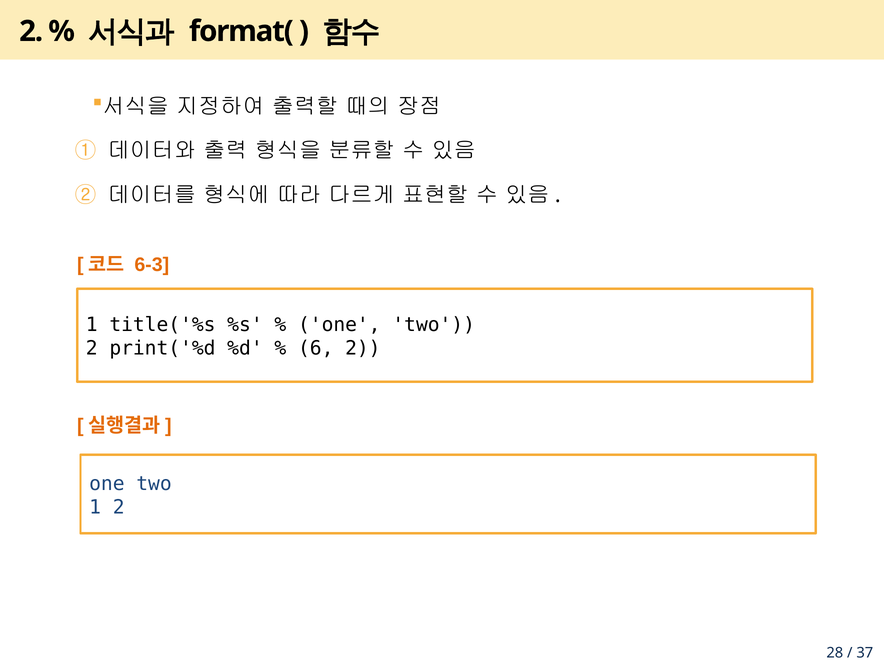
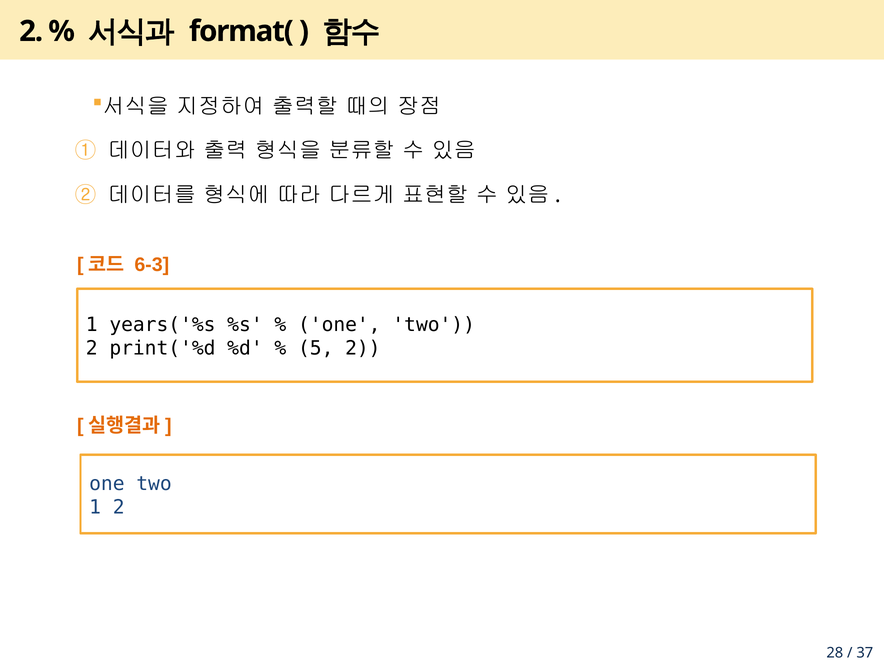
title('%s: title('%s -> years('%s (162, 325)
6: 6 -> 5 (316, 348)
